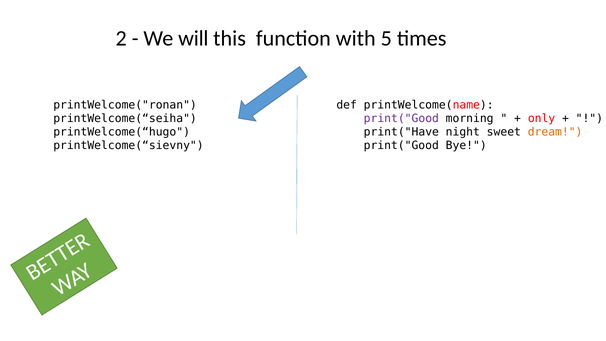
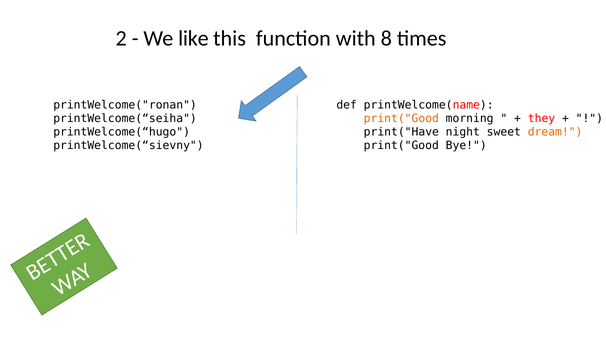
will: will -> like (193, 39)
5: 5 -> 8 (386, 39)
print("Good colour: purple -> orange (401, 118)
only: only -> they (542, 118)
